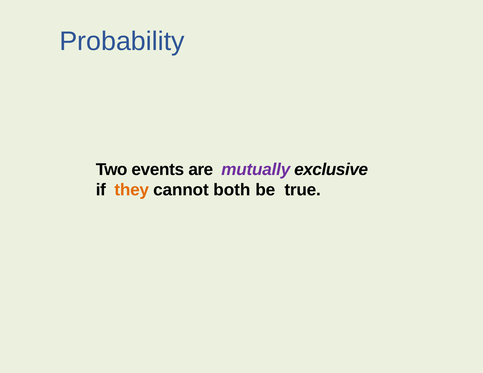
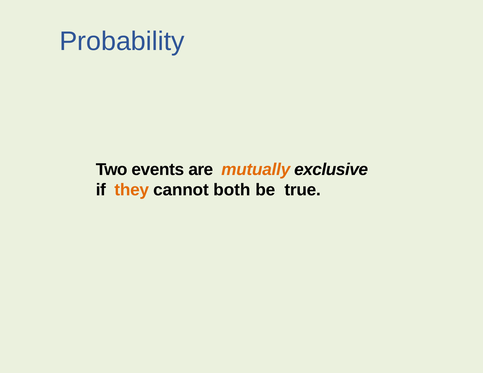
mutually colour: purple -> orange (256, 170)
